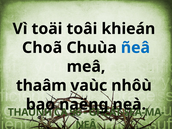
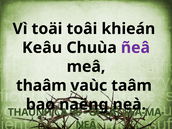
Choã: Choã -> Keâu (42, 48)
ñeâ colour: blue -> purple (135, 48)
nhôù: nhôù -> taâm (132, 86)
